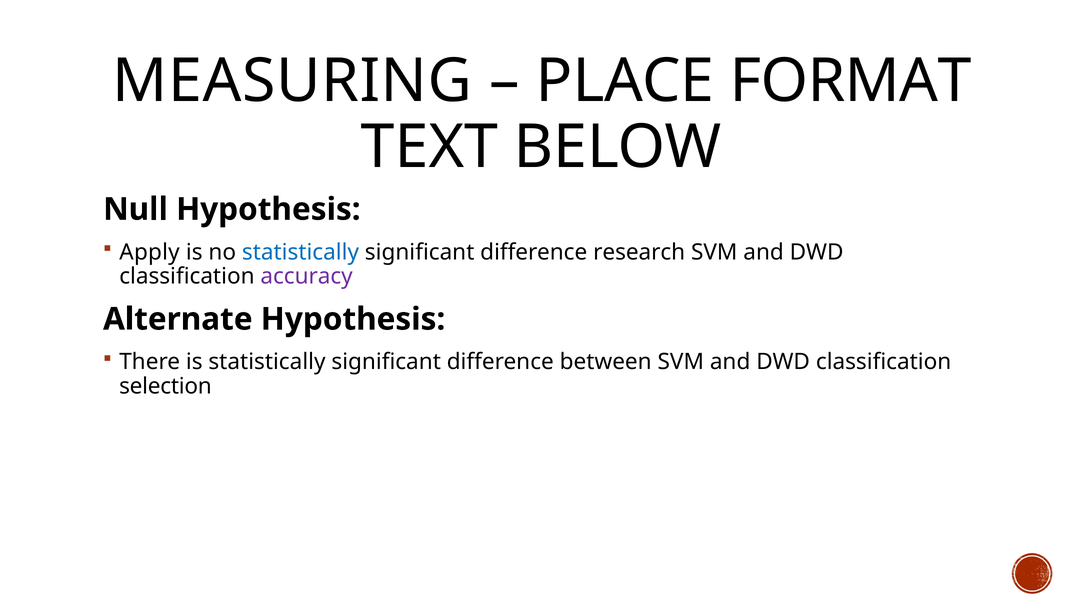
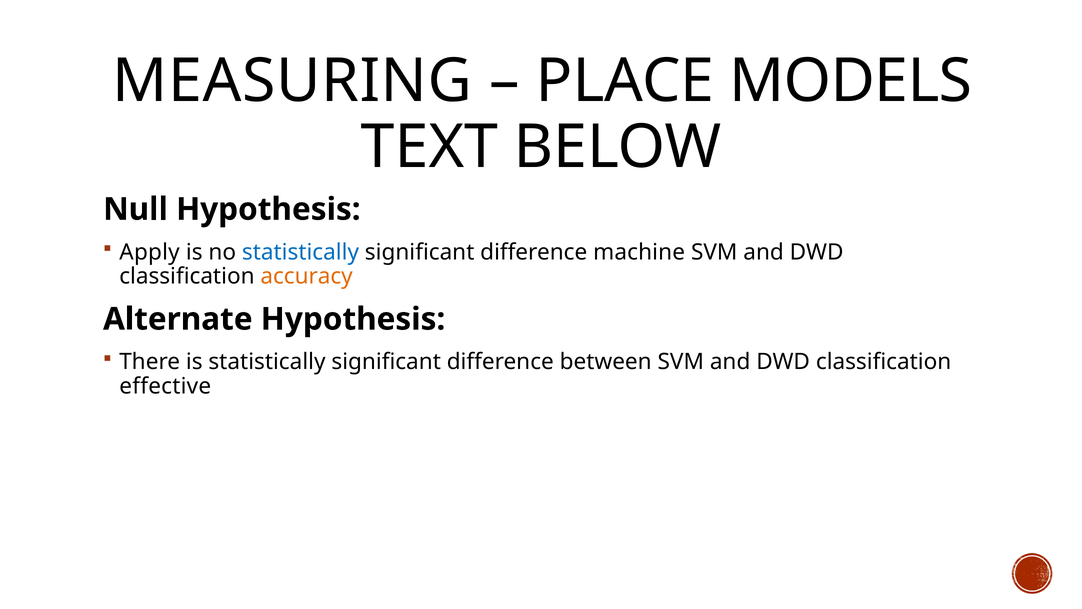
FORMAT: FORMAT -> MODELS (851, 81)
research: research -> machine (639, 252)
accuracy colour: purple -> orange (307, 276)
selection: selection -> effective (165, 386)
